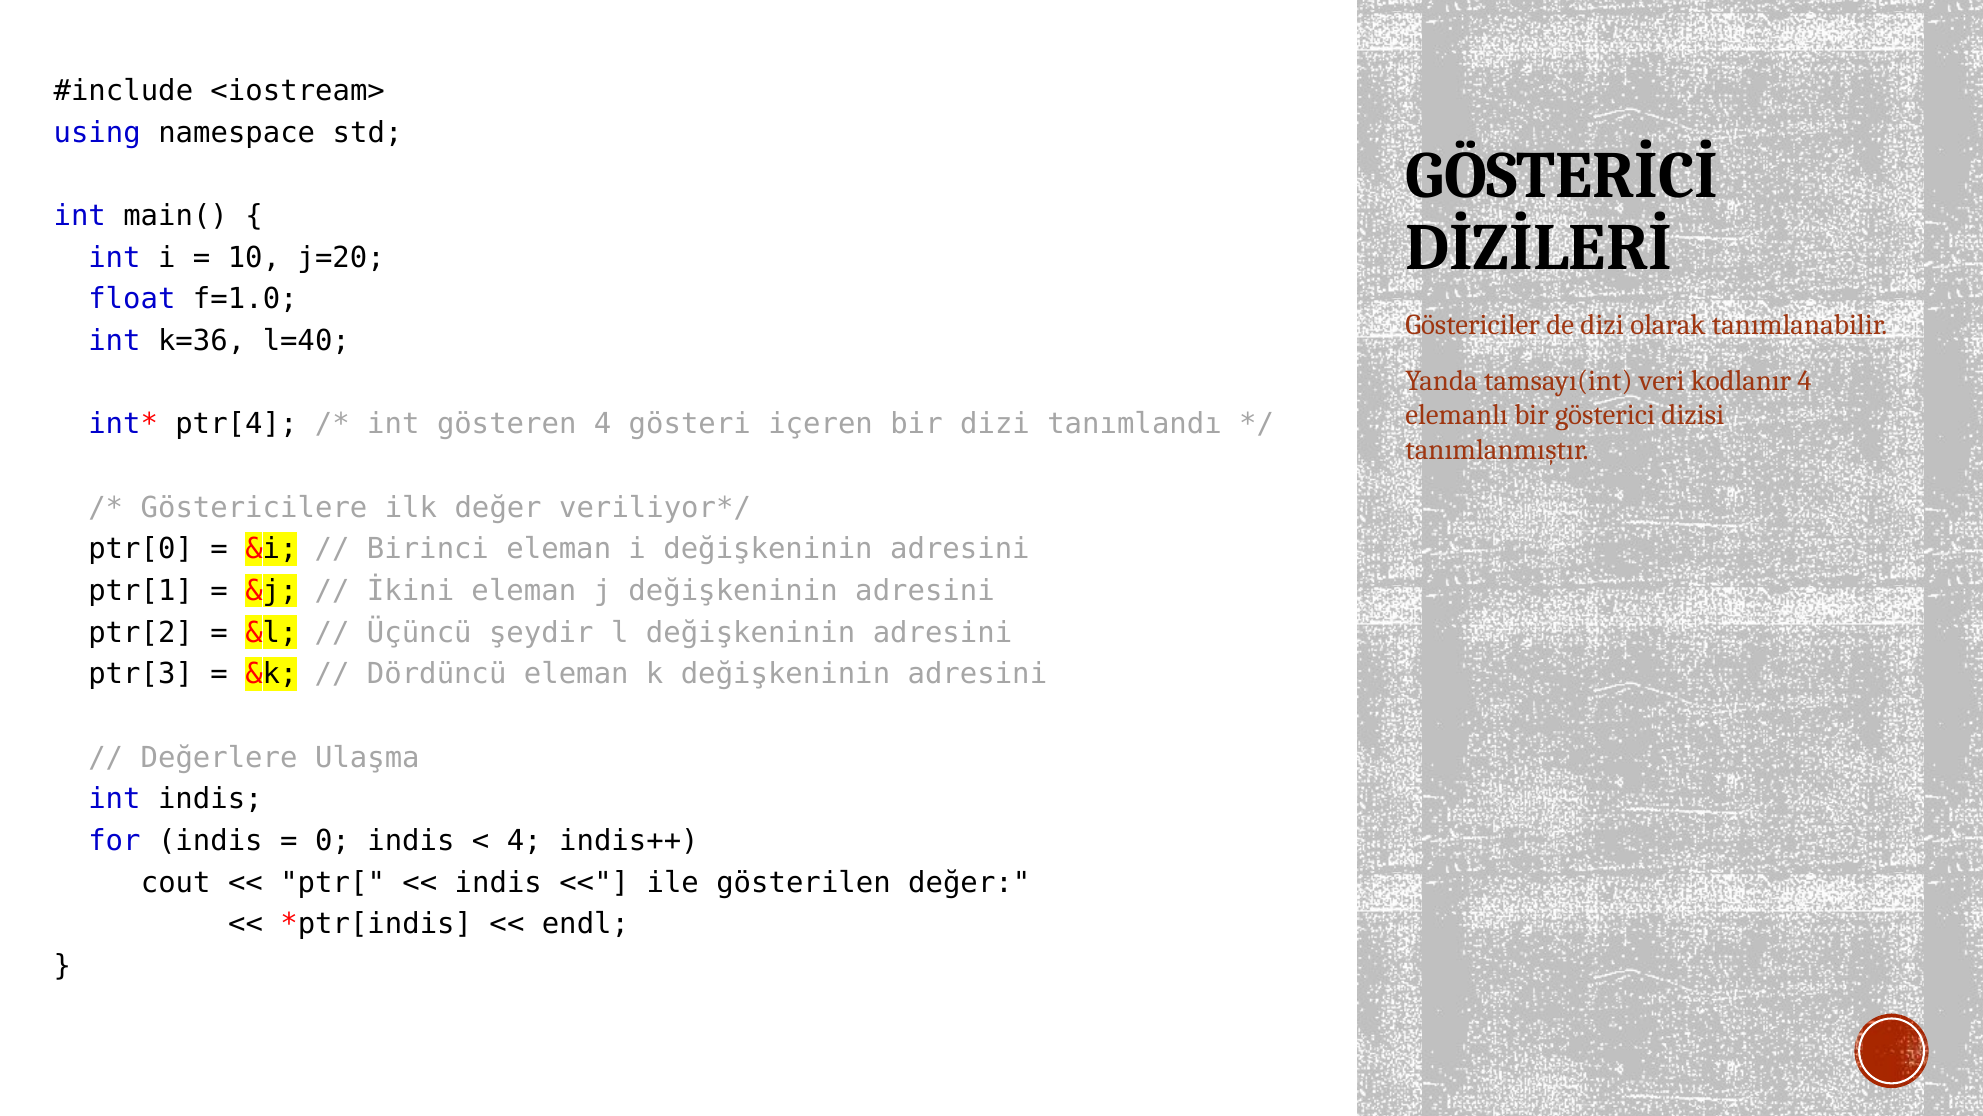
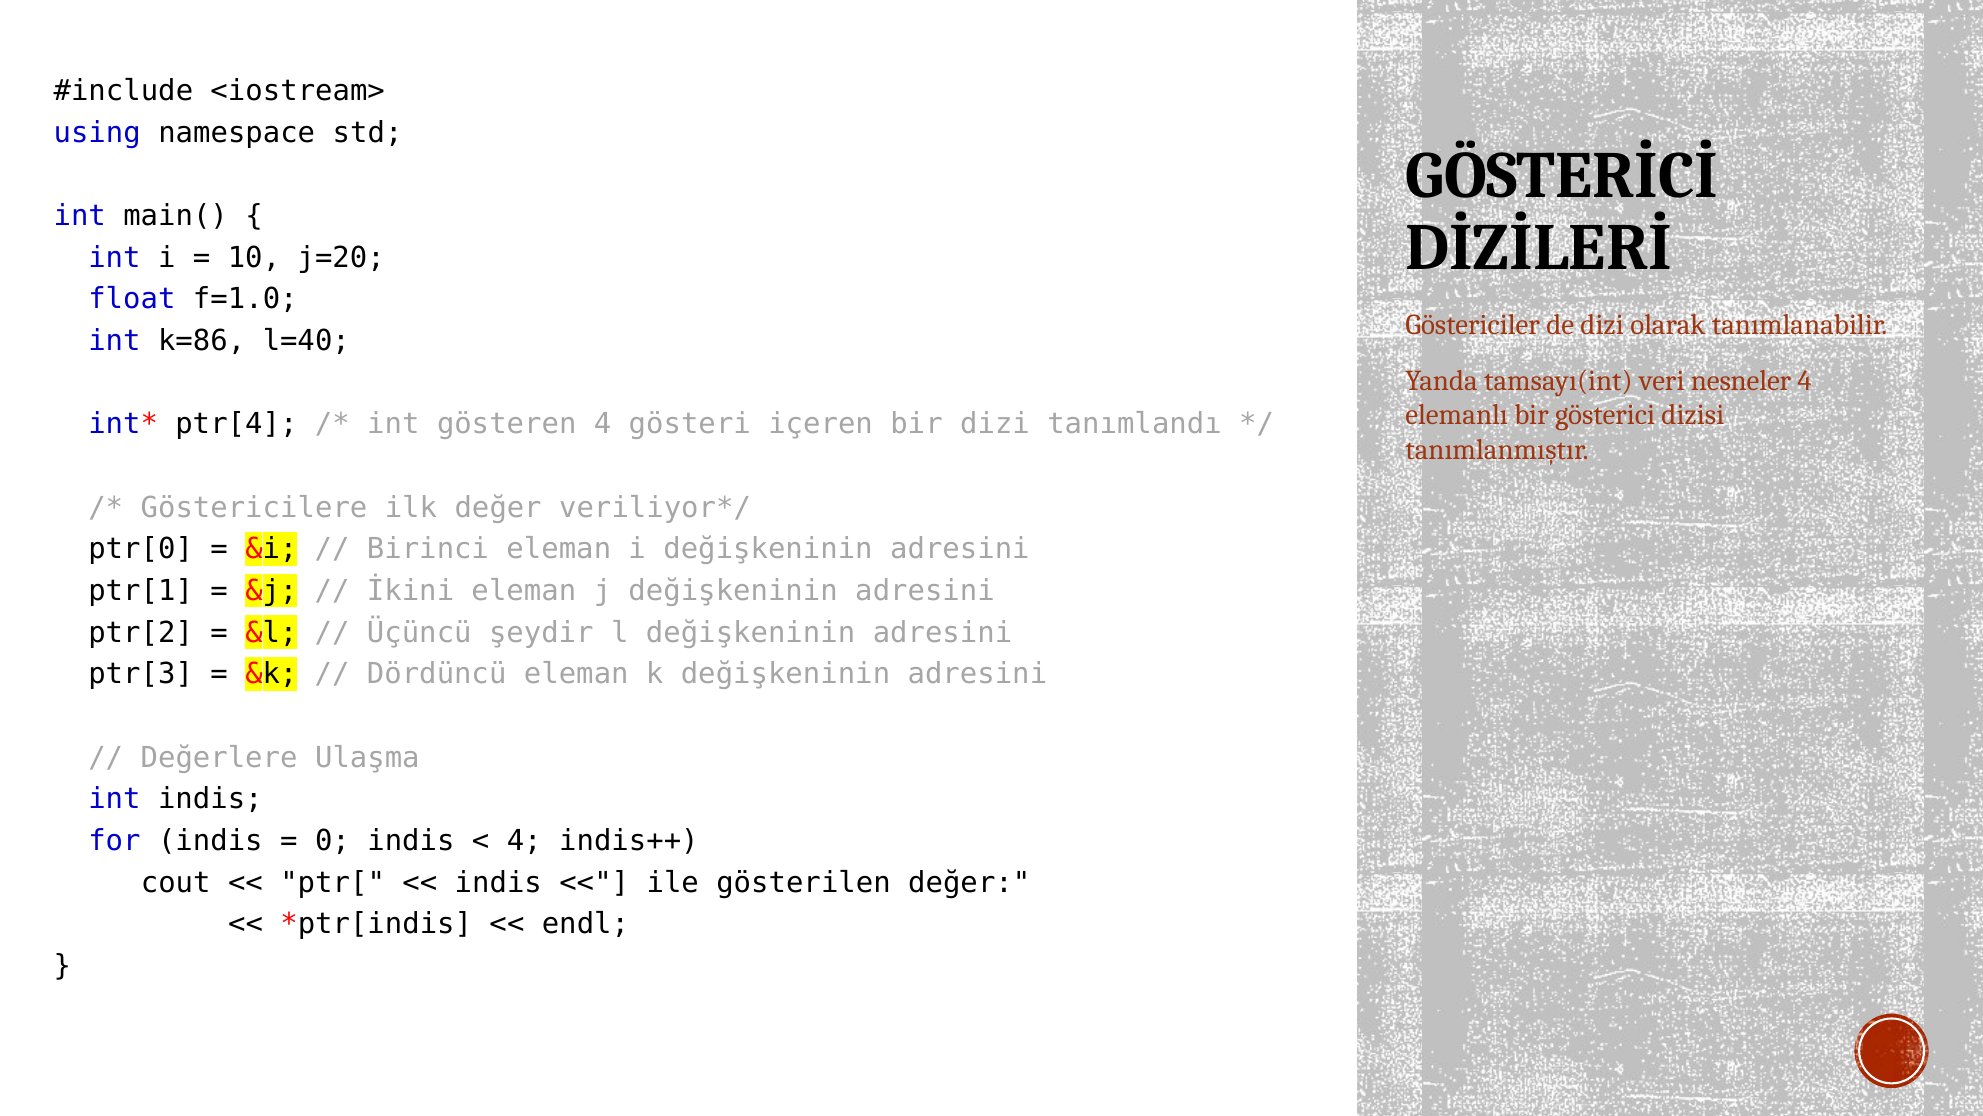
k=36: k=36 -> k=86 (202, 341)
kodlanır: kodlanır -> nesneler (1741, 380)
